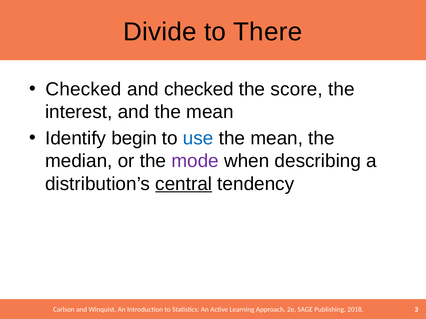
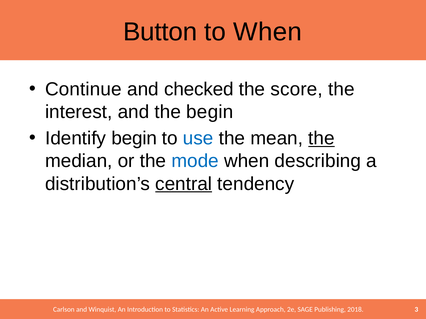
Divide: Divide -> Button (160, 32)
to There: There -> When (268, 32)
Checked: Checked -> Continue (83, 89)
and the mean: mean -> begin (210, 112)
the underline: none -> present (321, 139)
mode colour: purple -> blue (195, 161)
